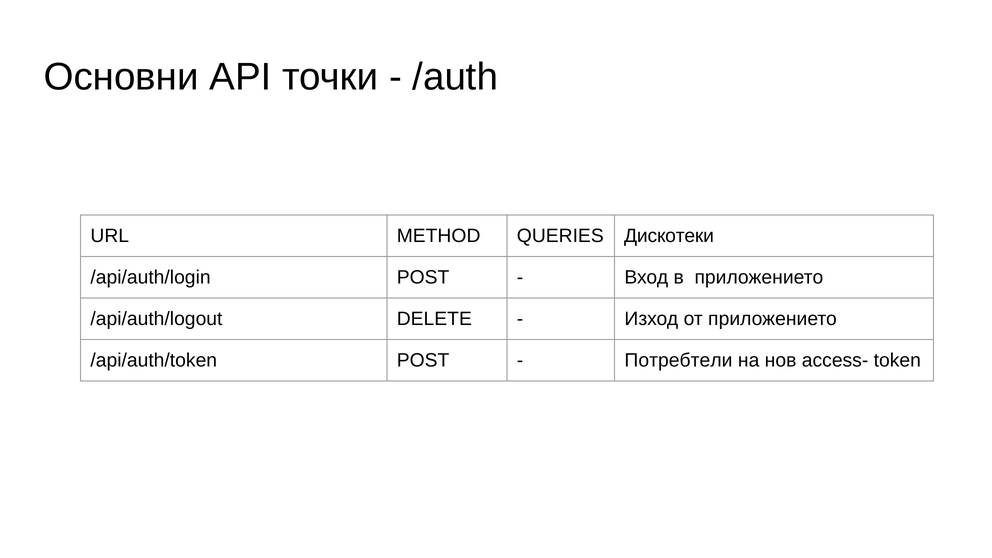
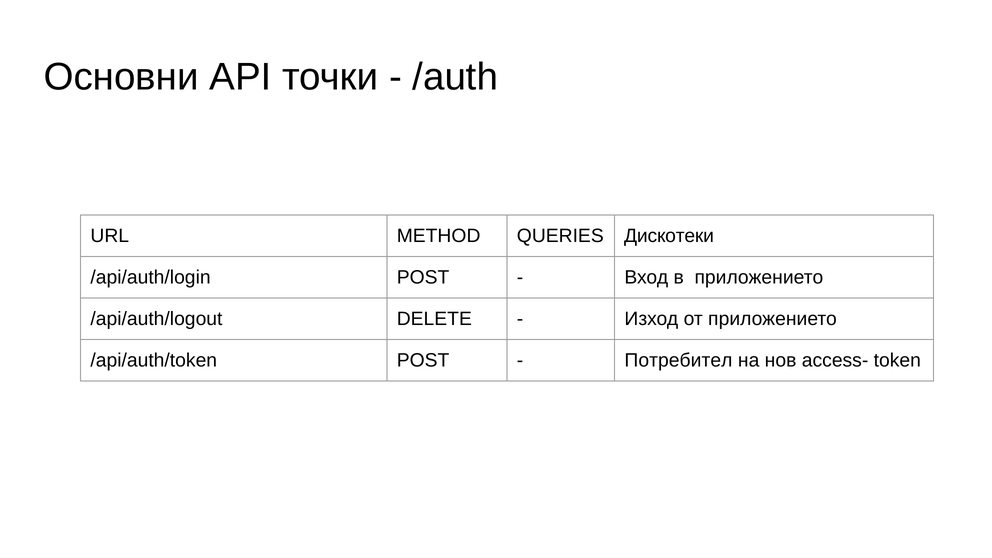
Потребтели: Потребтели -> Потребител (678, 360)
